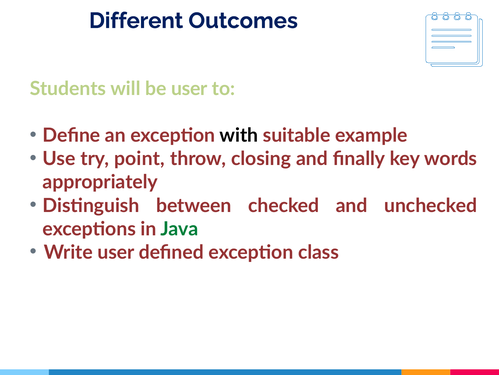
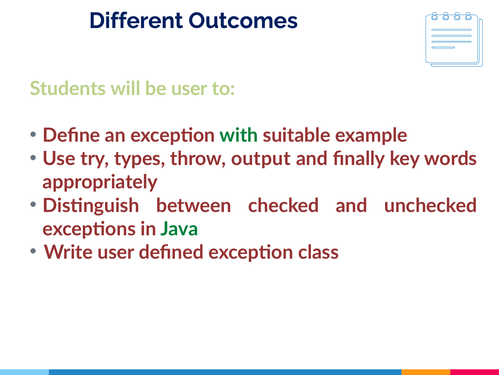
with colour: black -> green (239, 135)
point: point -> types (140, 159)
closing: closing -> output (261, 159)
